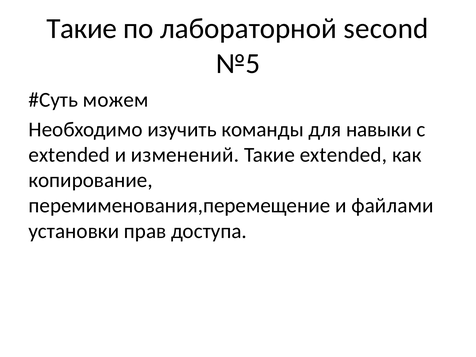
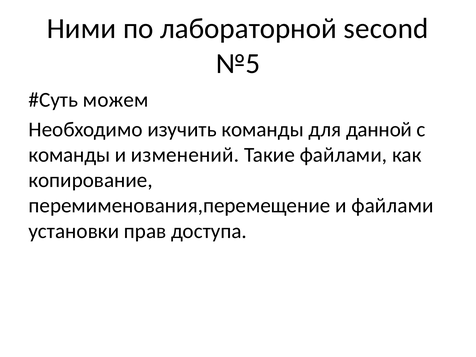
Такие: Такие -> Ними (82, 29)
навыки: навыки -> данной (379, 129)
extended: extended -> команды (69, 155)
Такие extended: extended -> файлами (343, 155)
